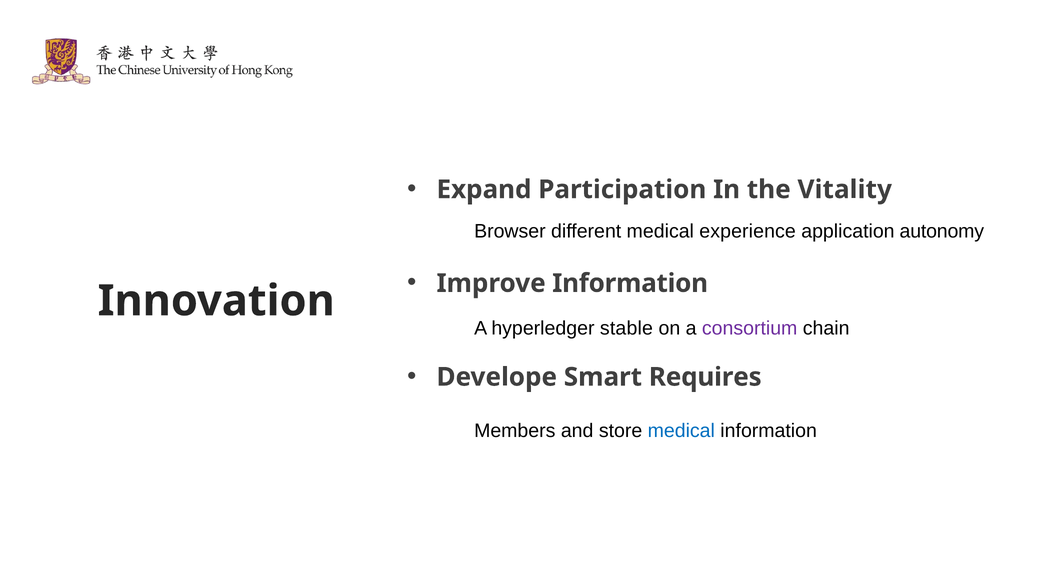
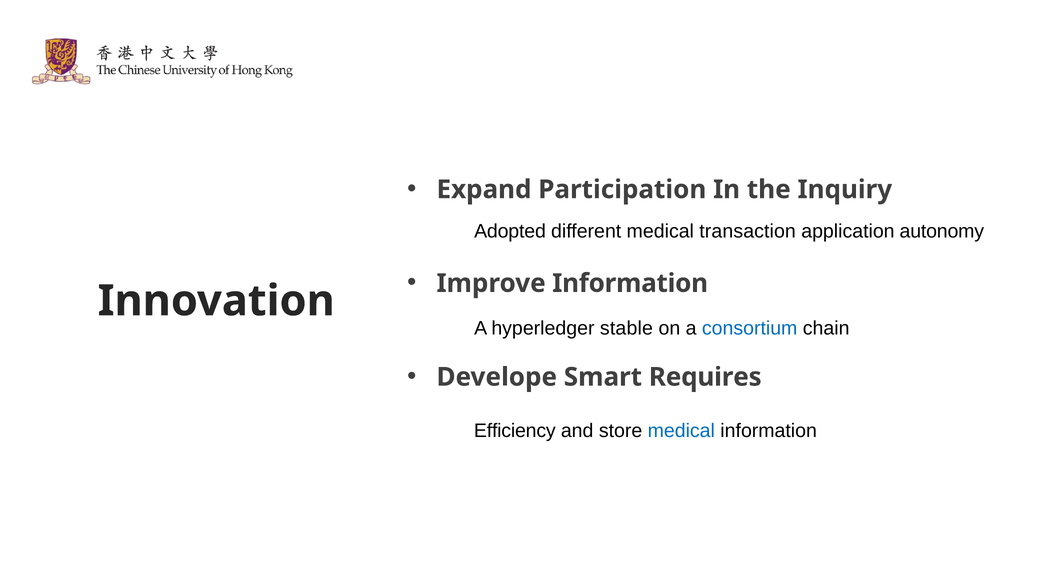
Vitality: Vitality -> Inquiry (845, 190)
Browser: Browser -> Adopted (510, 232)
experience: experience -> transaction (748, 232)
consortium colour: purple -> blue (750, 328)
Members: Members -> Efficiency (515, 431)
